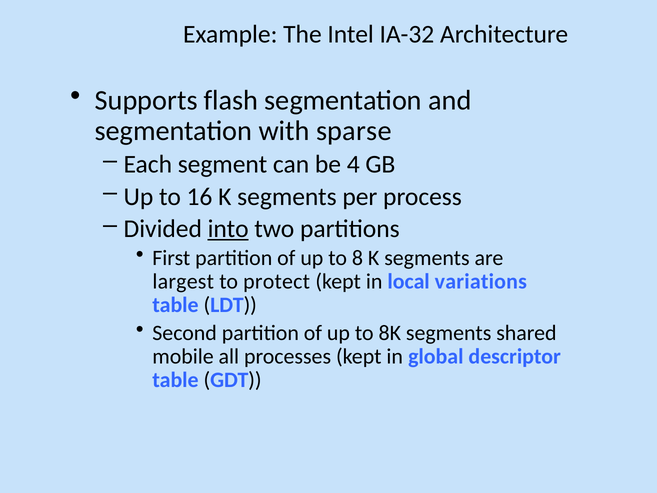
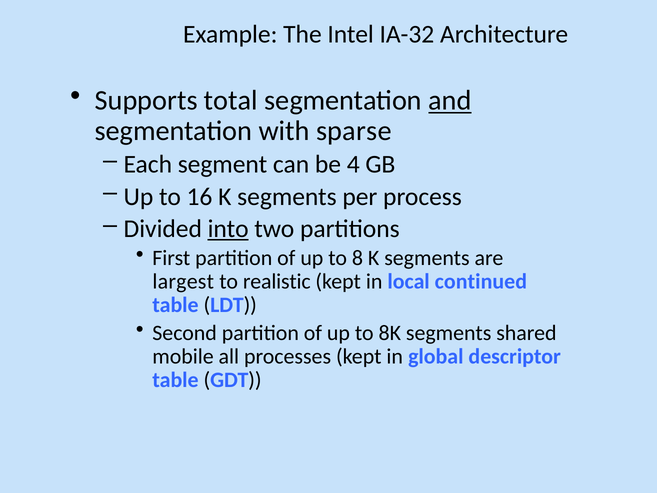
flash: flash -> total (231, 100)
and underline: none -> present (450, 100)
protect: protect -> realistic (277, 281)
variations: variations -> continued (481, 281)
